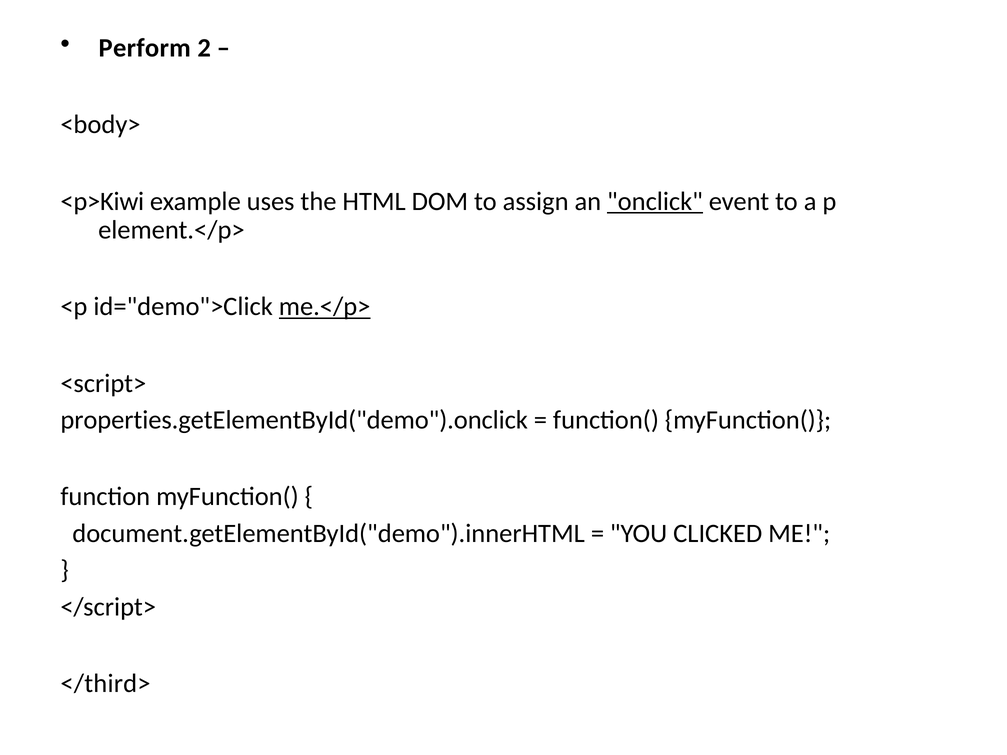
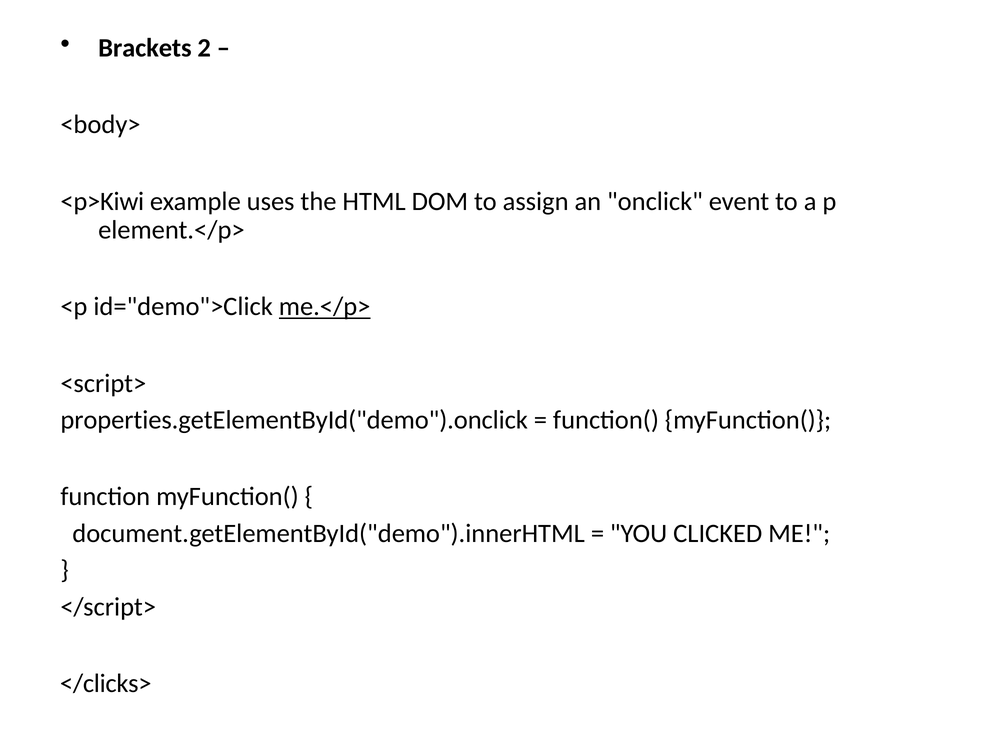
Perform: Perform -> Brackets (145, 48)
onclick underline: present -> none (655, 201)
</third>: </third> -> </clicks> (106, 684)
